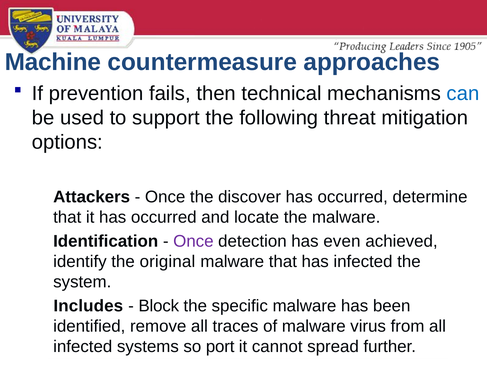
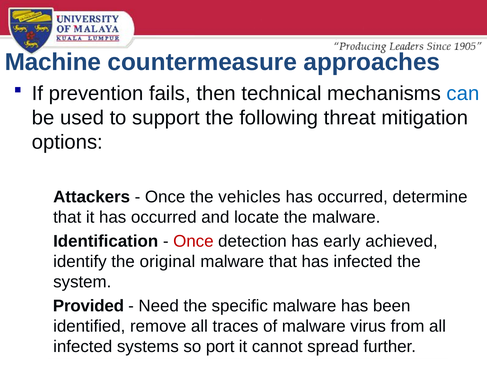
discover: discover -> vehicles (249, 197)
Once colour: purple -> red (193, 241)
even: even -> early (342, 241)
Includes: Includes -> Provided (88, 306)
Block: Block -> Need (159, 306)
